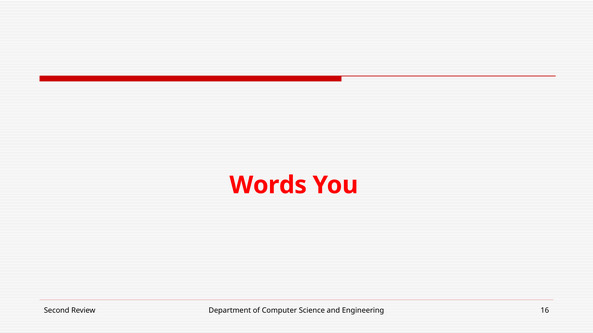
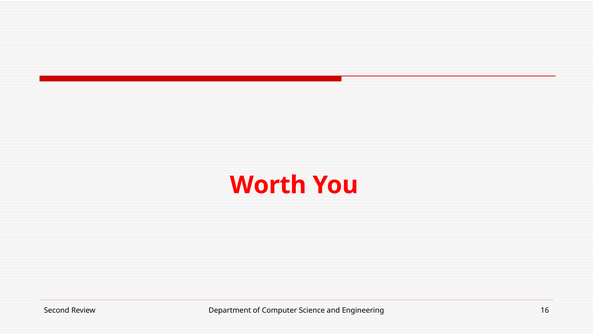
Words: Words -> Worth (268, 185)
